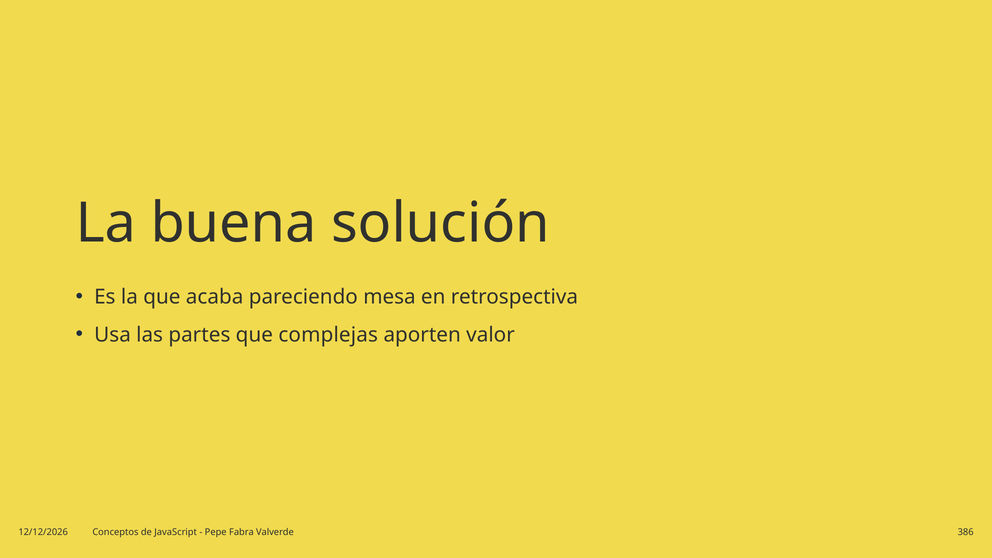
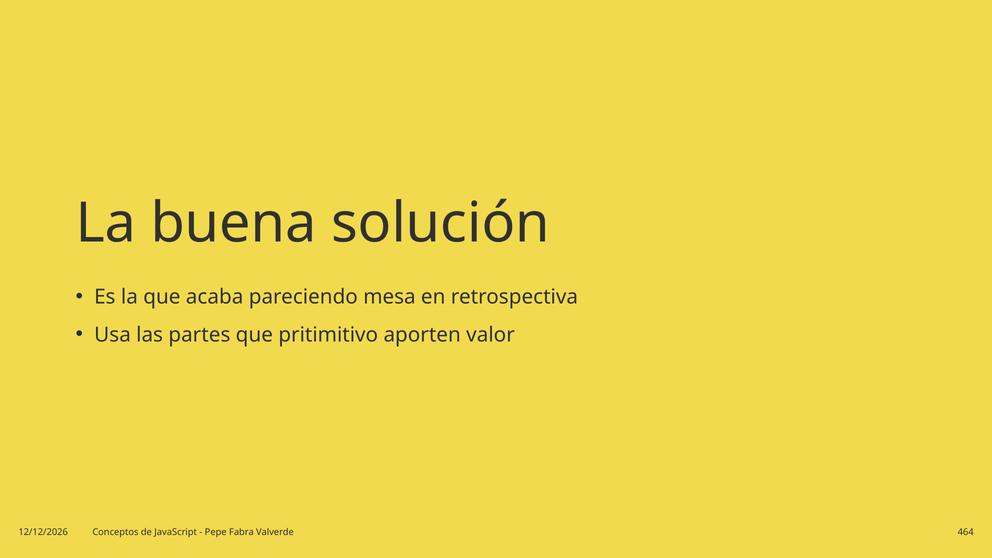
complejas: complejas -> pritimitivo (328, 335)
386: 386 -> 464 (966, 532)
